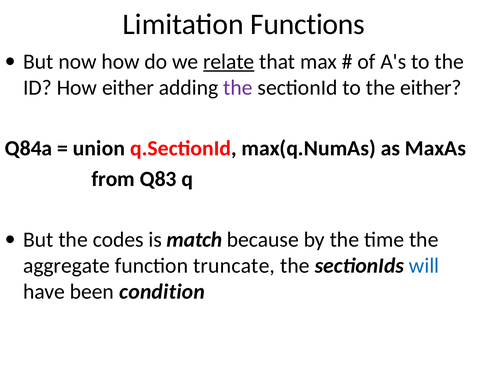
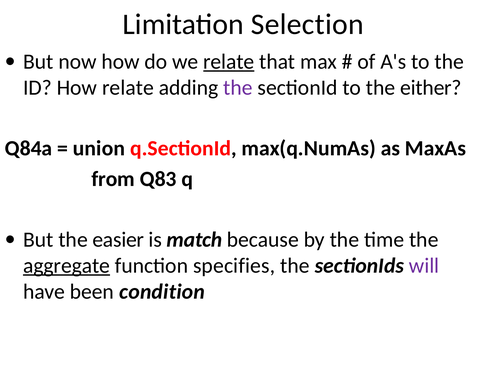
Functions: Functions -> Selection (307, 24)
How either: either -> relate (128, 88)
codes: codes -> easier (118, 239)
aggregate underline: none -> present (67, 265)
truncate: truncate -> specifies (234, 265)
will colour: blue -> purple (424, 265)
